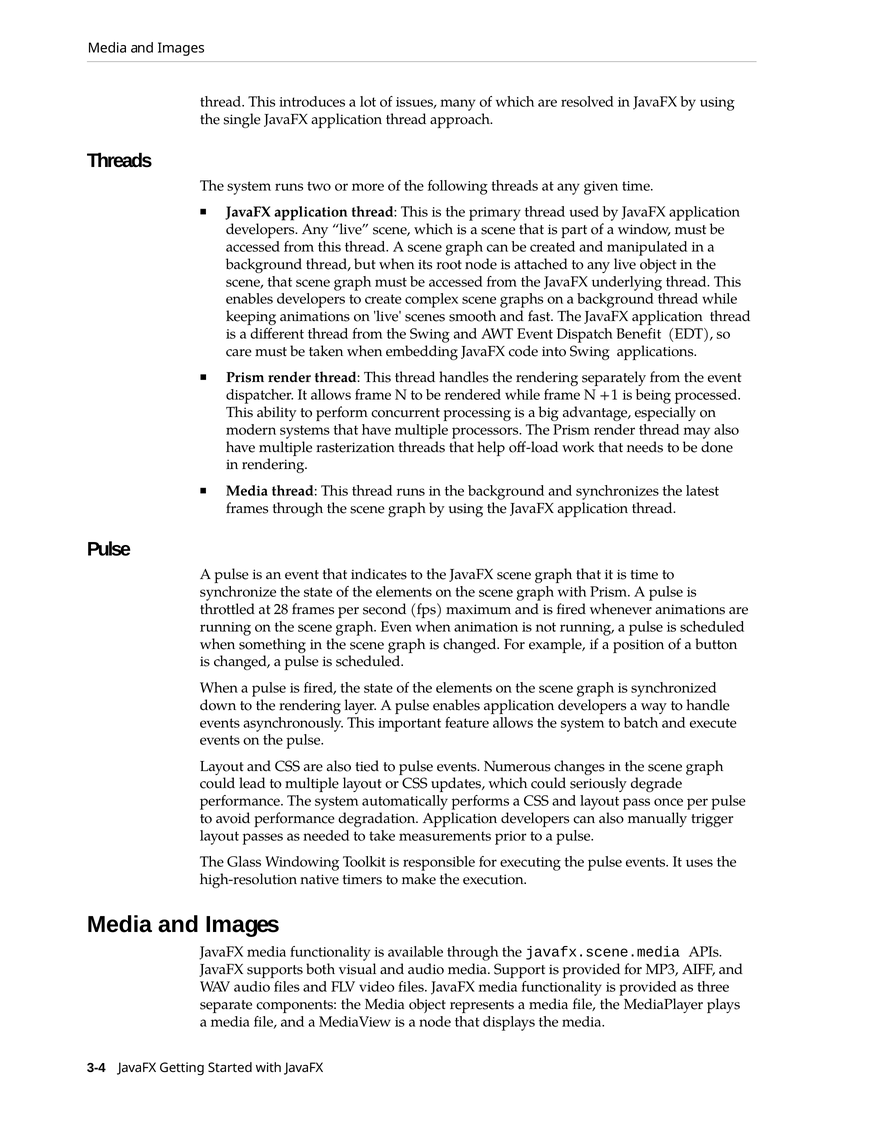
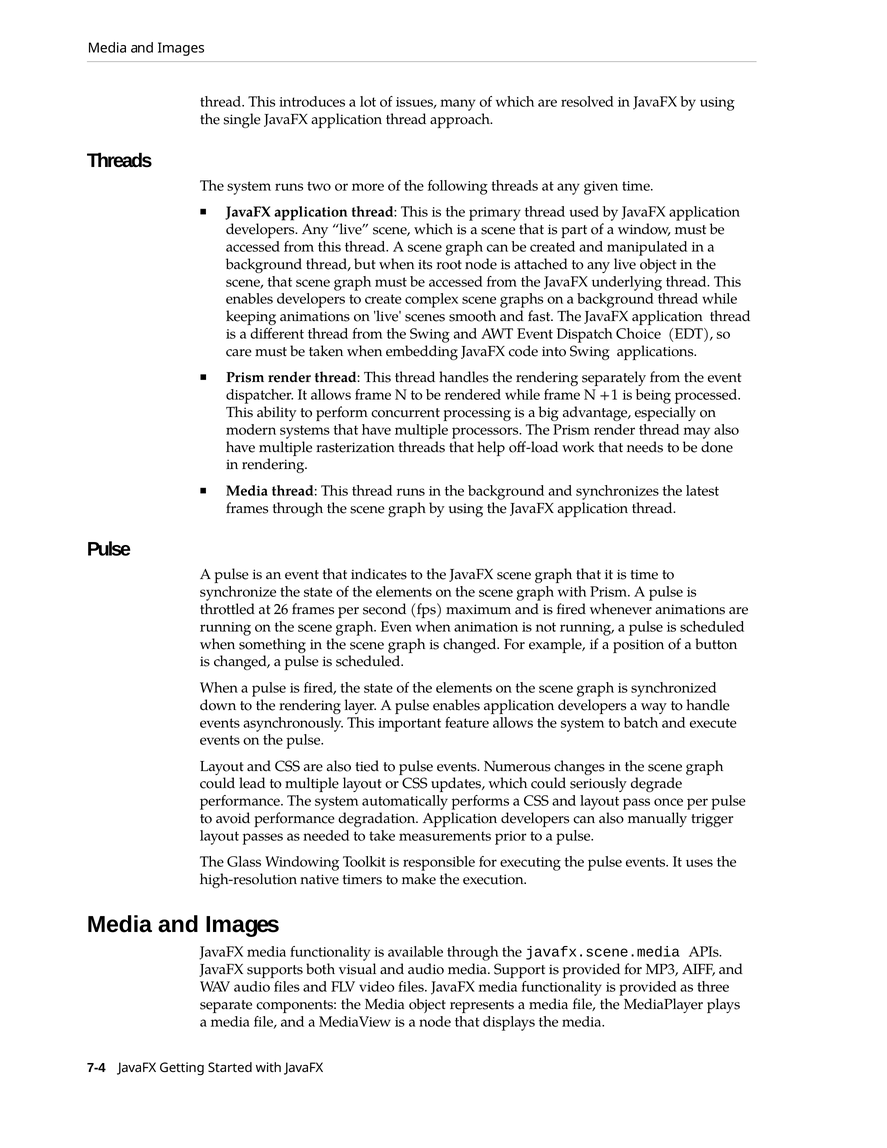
Benefit: Benefit -> Choice (639, 334)
28: 28 -> 26 (281, 609)
3-4: 3-4 -> 7-4 (96, 1068)
